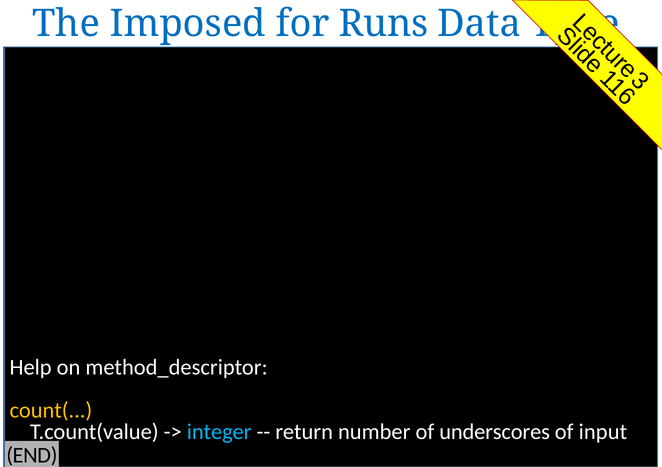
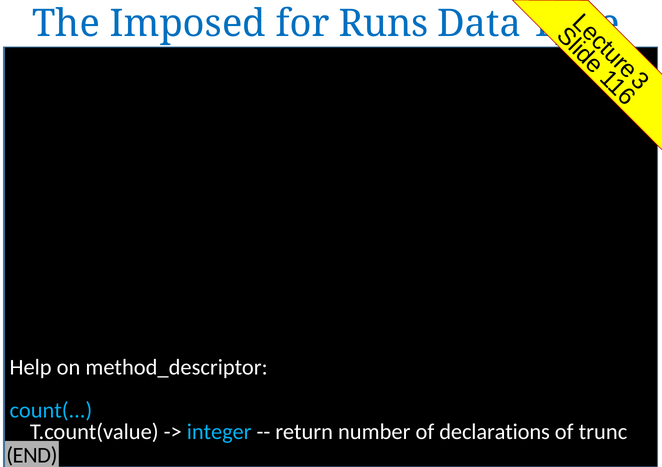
count( colour: yellow -> light blue (51, 410)
underscores: underscores -> declarations (495, 432)
input: input -> trunc (603, 432)
